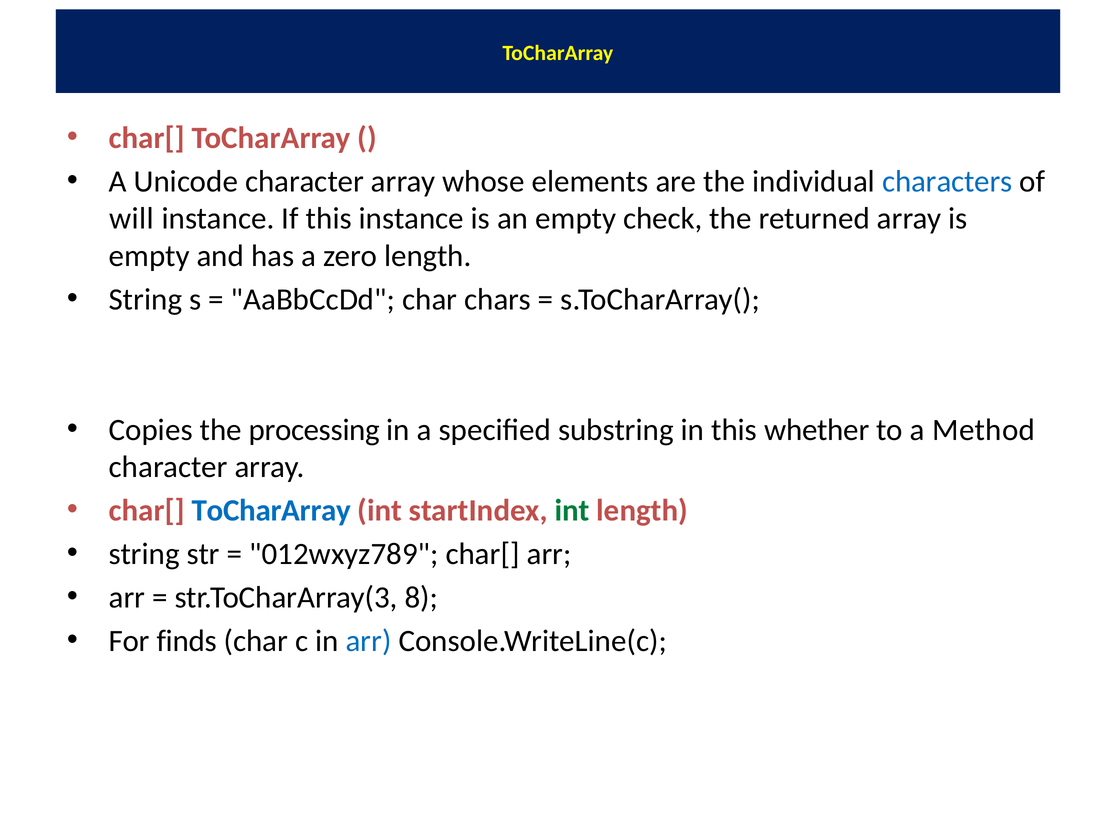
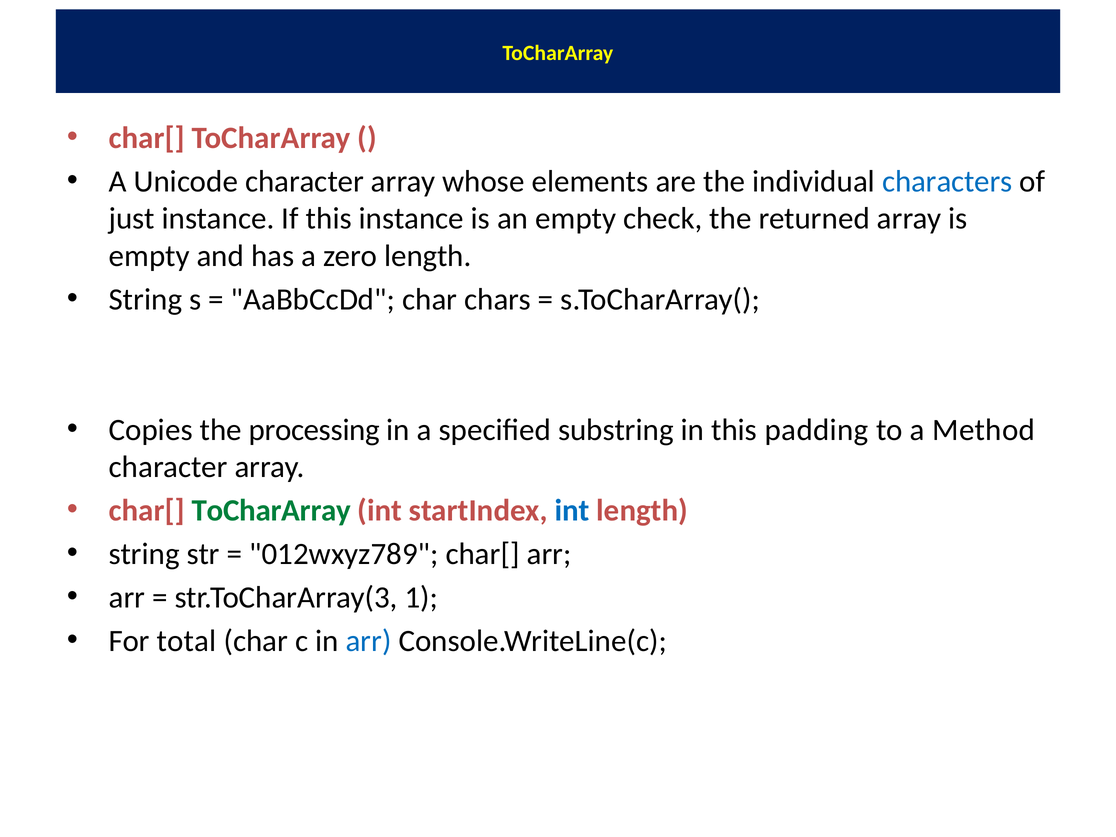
will: will -> just (132, 219)
whether: whether -> padding (817, 430)
ToCharArray colour: blue -> green (271, 511)
int colour: green -> blue (572, 511)
8: 8 -> 1 (421, 597)
finds: finds -> total (187, 641)
